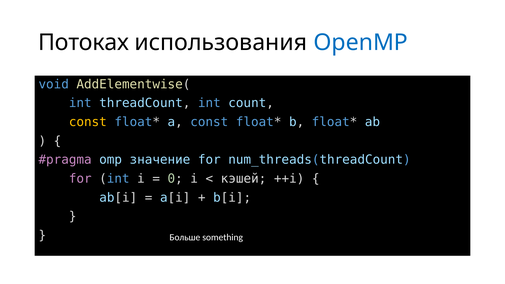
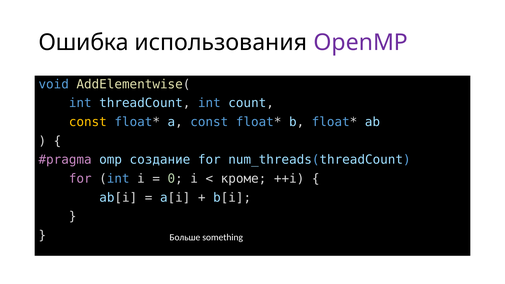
Потоках: Потоках -> Ошибка (84, 42)
OpenMP colour: blue -> purple (361, 42)
значение: значение -> создание (160, 160)
кэшей: кэшей -> кроме (244, 179)
